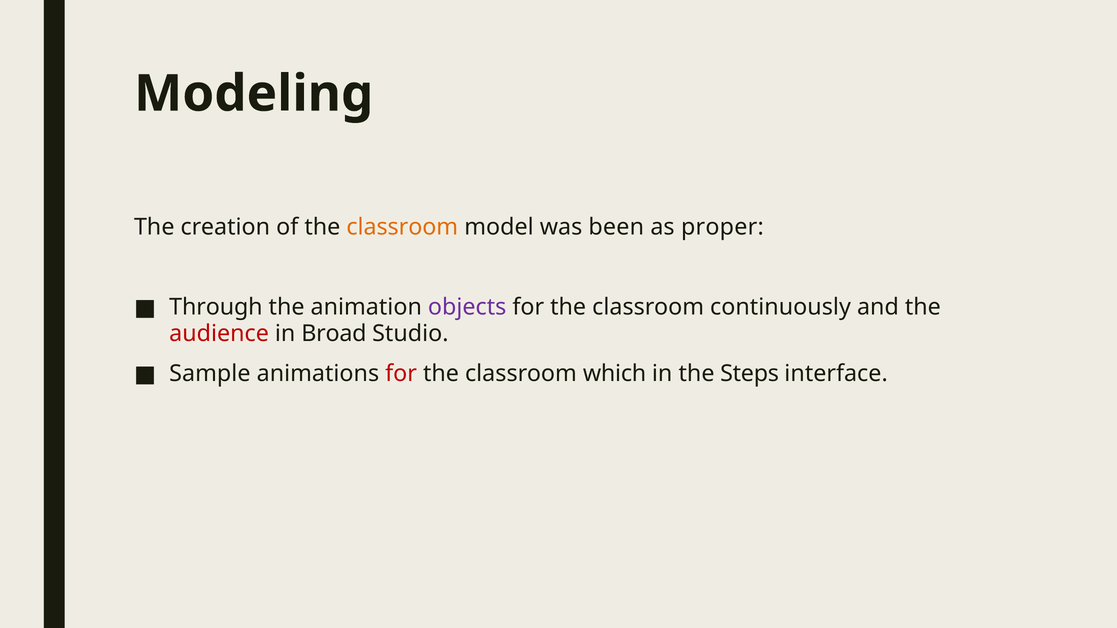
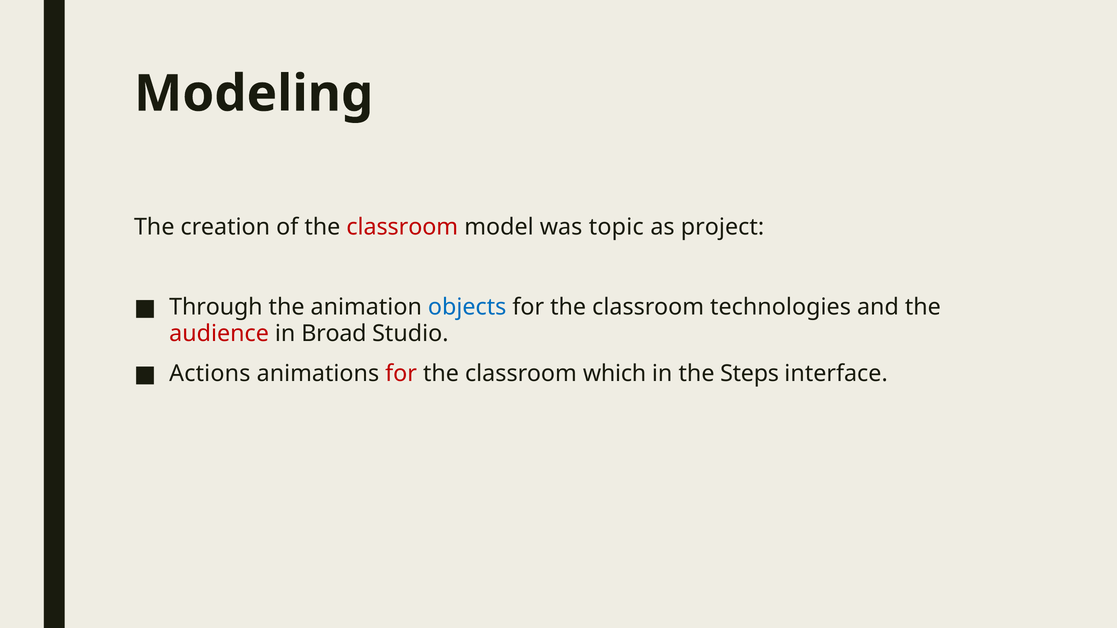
classroom colour: orange -> red (402, 227)
been: been -> topic (616, 227)
proper: proper -> project (722, 227)
objects colour: purple -> blue (467, 307)
continuously: continuously -> technologies (780, 307)
Sample: Sample -> Actions (210, 374)
